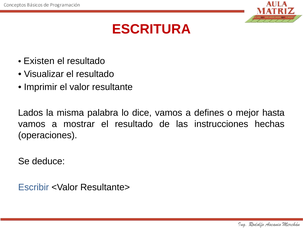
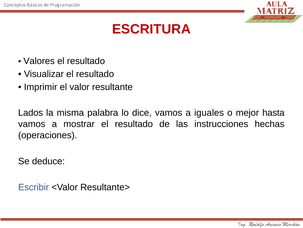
Existen: Existen -> Valores (39, 61)
defines: defines -> iguales (209, 113)
